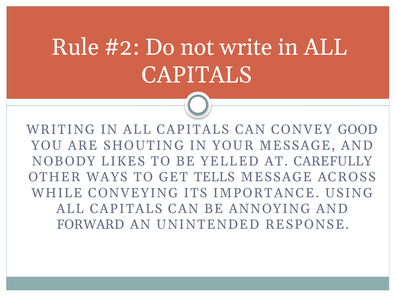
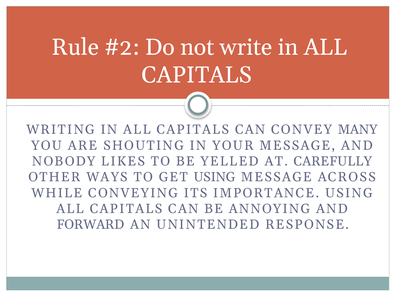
GOOD: GOOD -> MANY (358, 130)
GET TELLS: TELLS -> USING (214, 177)
